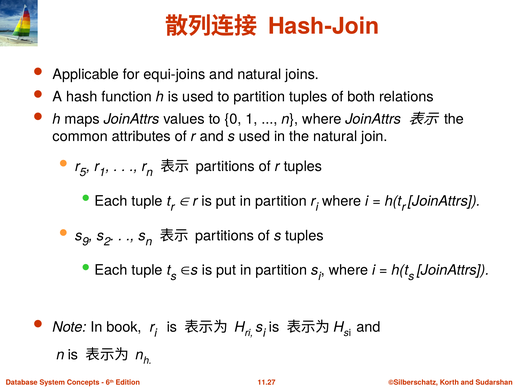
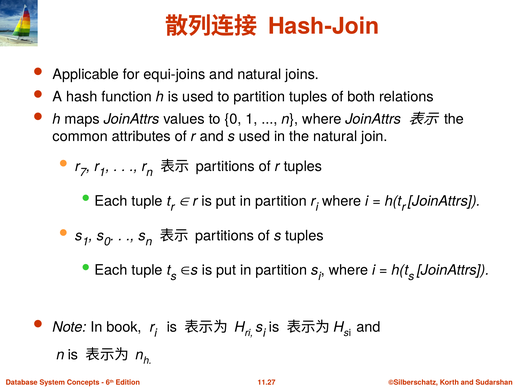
5: 5 -> 7 (83, 172)
s 9: 9 -> 1 (86, 241)
s 2: 2 -> 0 (107, 241)
